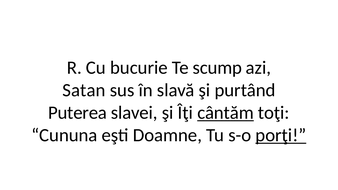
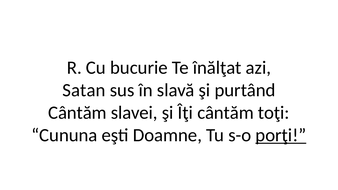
scump: scump -> înălţat (217, 68)
Puterea: Puterea -> Cântăm (77, 113)
cântăm underline: present -> none (226, 113)
